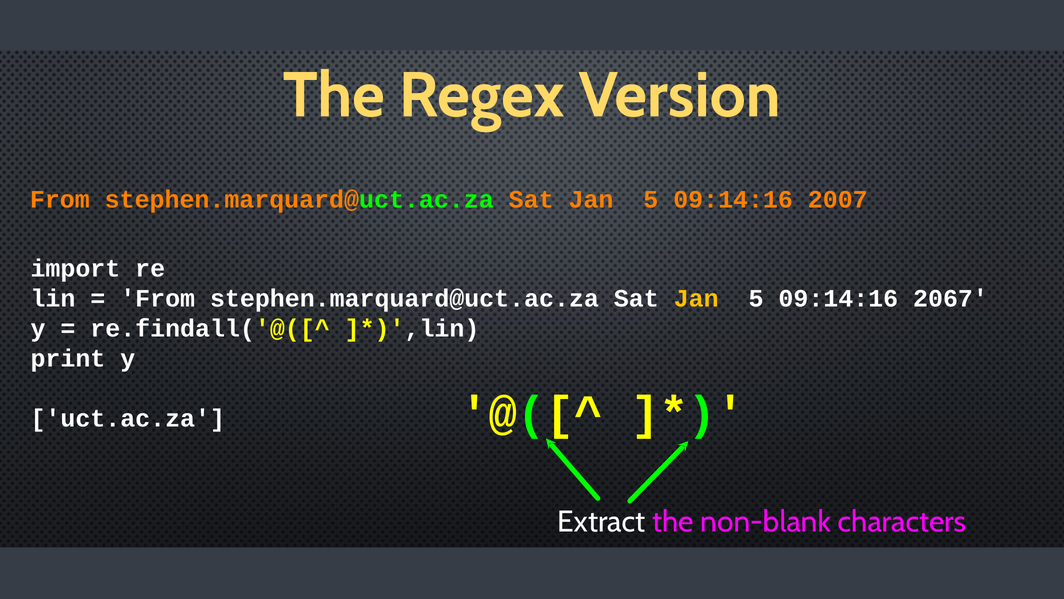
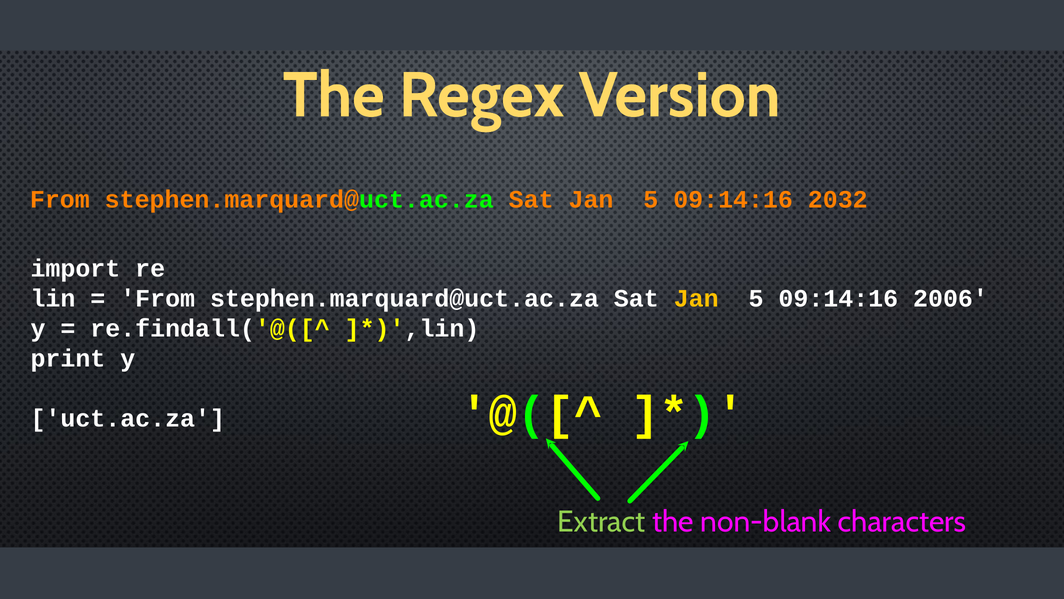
2007: 2007 -> 2032 (838, 200)
2067: 2067 -> 2006 (950, 298)
Extract colour: white -> light green (601, 521)
